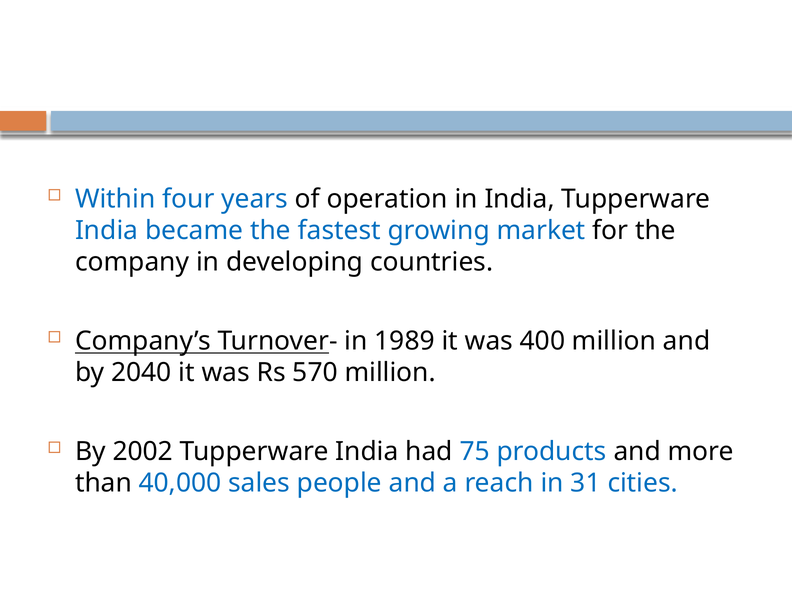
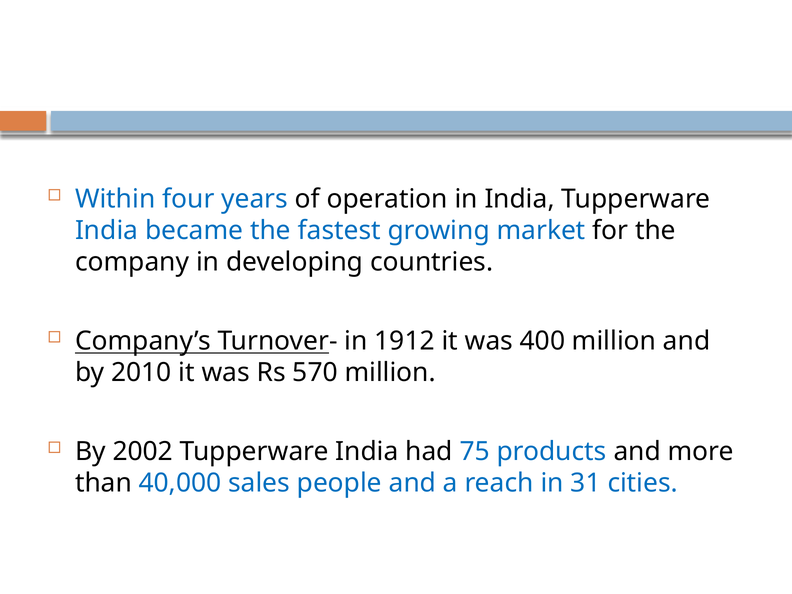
1989: 1989 -> 1912 (405, 341)
2040: 2040 -> 2010 (141, 373)
